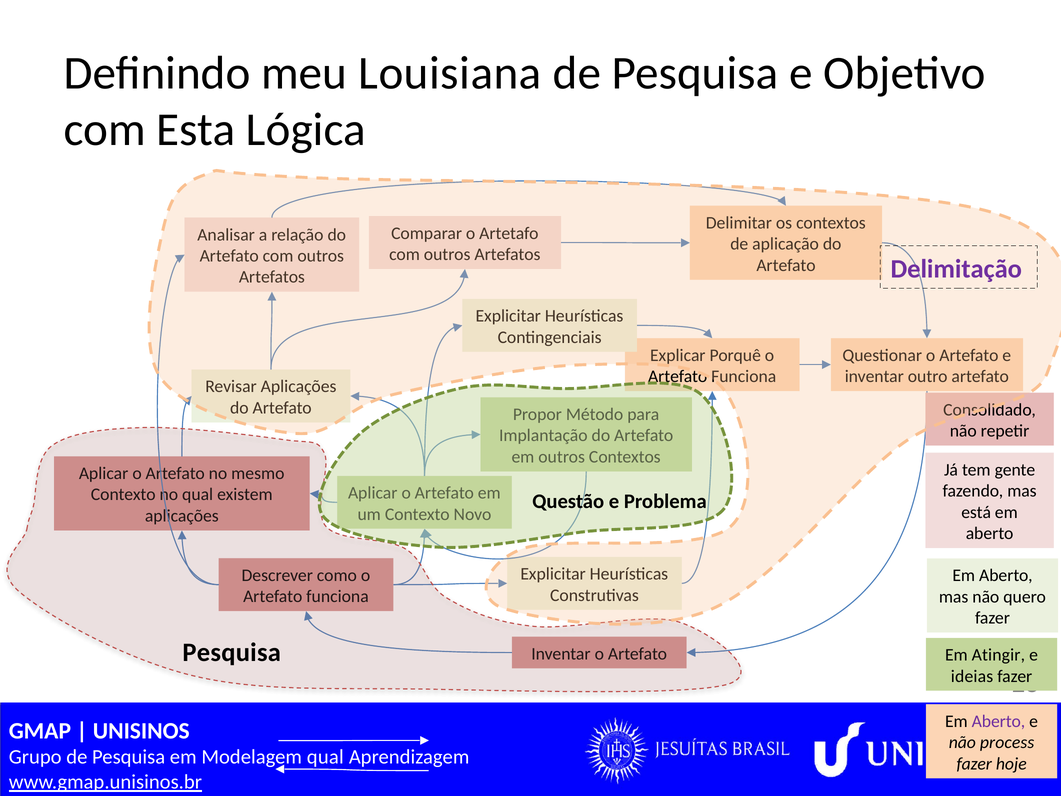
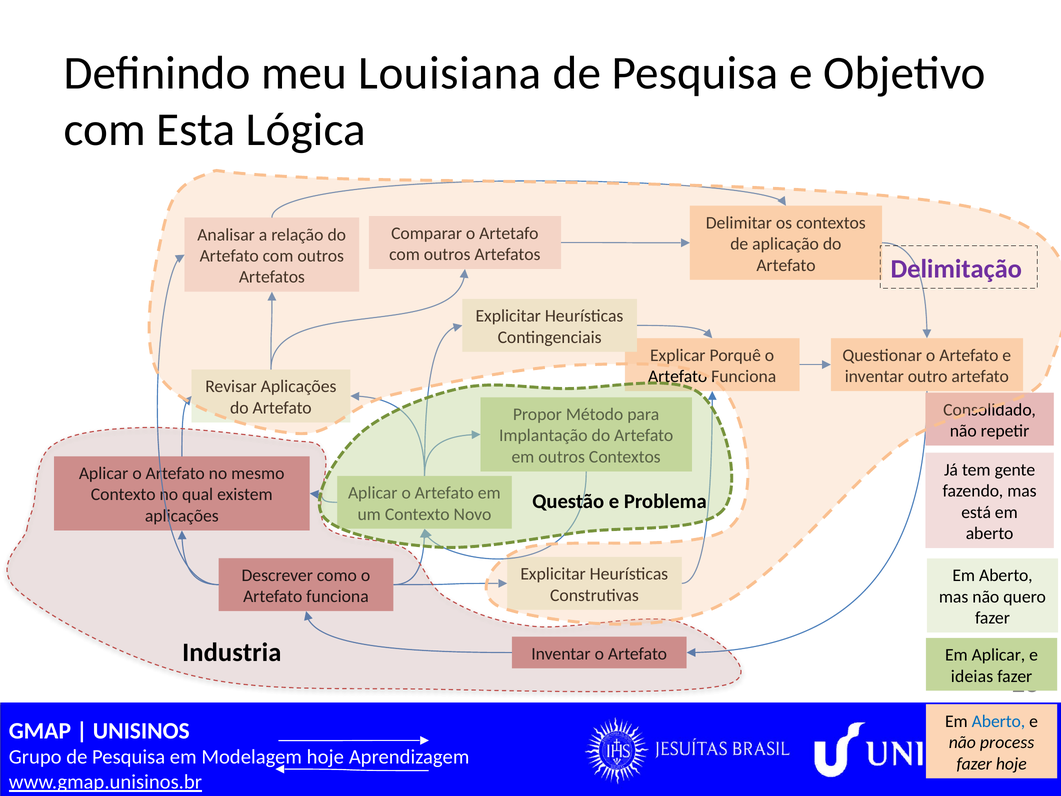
Pesquisa: Pesquisa -> Industria (232, 652)
Em Atingir: Atingir -> Aplicar (998, 655)
Aberto colour: purple -> blue (998, 721)
qual: qual -> hoje (325, 757)
